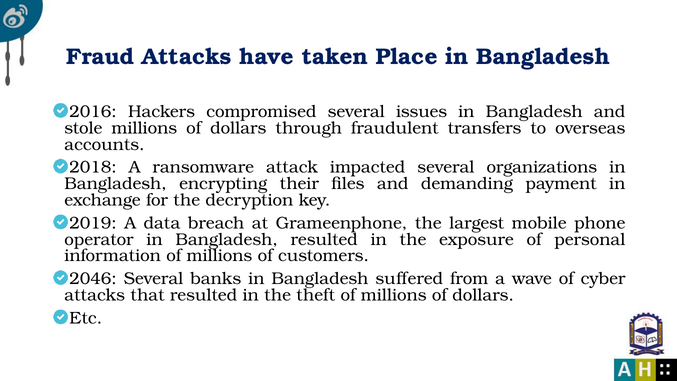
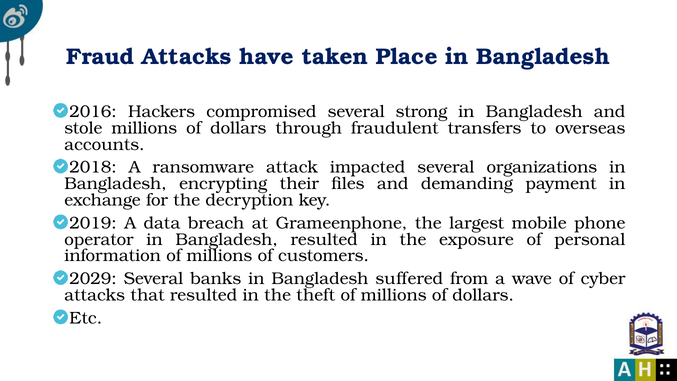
issues: issues -> strong (422, 111)
2046: 2046 -> 2029 (93, 279)
